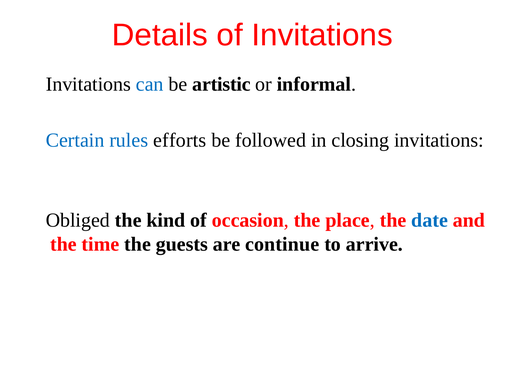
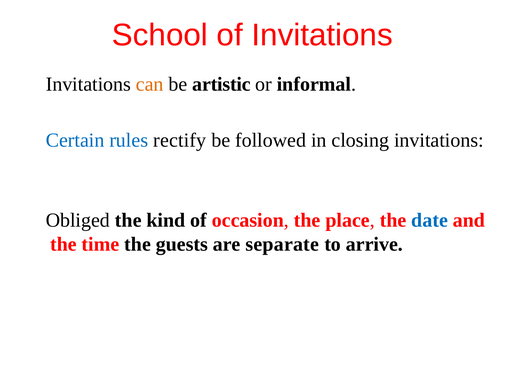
Details: Details -> School (160, 35)
can colour: blue -> orange (150, 85)
efforts: efforts -> rectify (180, 141)
continue: continue -> separate (282, 245)
